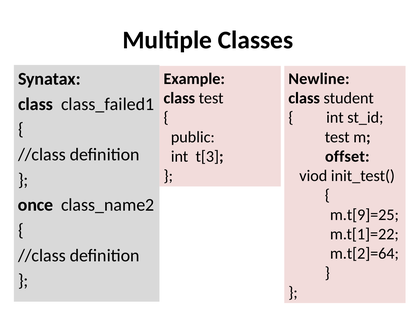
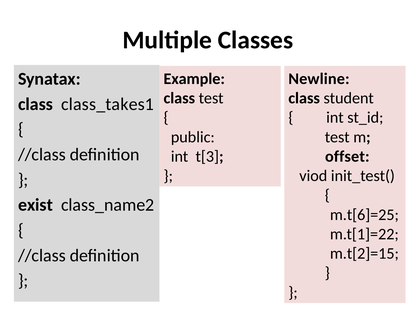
class_failed1: class_failed1 -> class_takes1 (108, 104)
once: once -> exist (35, 205)
m.t[9]=25: m.t[9]=25 -> m.t[6]=25 (364, 215)
m.t[2]=64: m.t[2]=64 -> m.t[2]=15 (364, 254)
